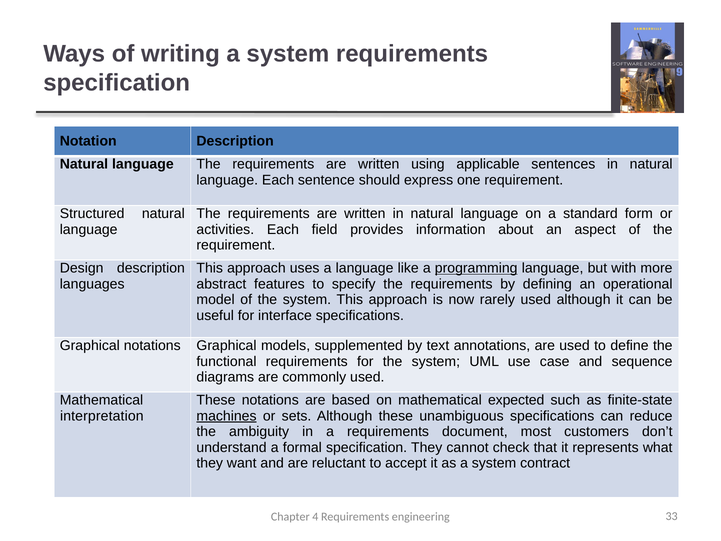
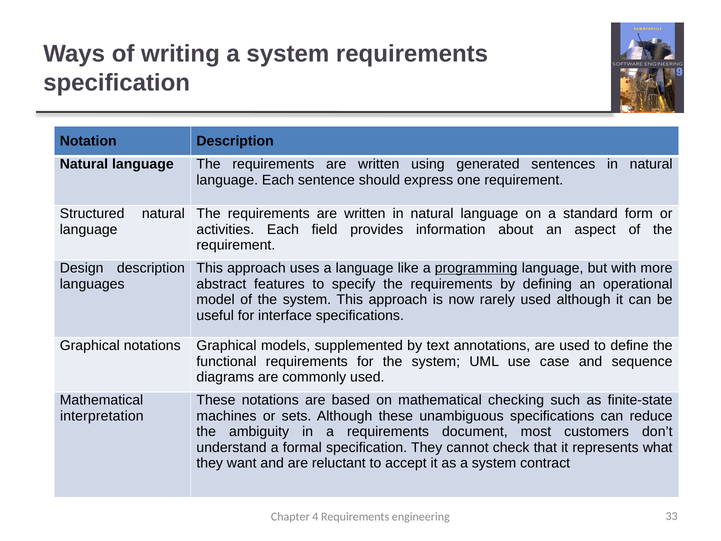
applicable: applicable -> generated (488, 164)
expected: expected -> checking (516, 400)
machines underline: present -> none (227, 416)
